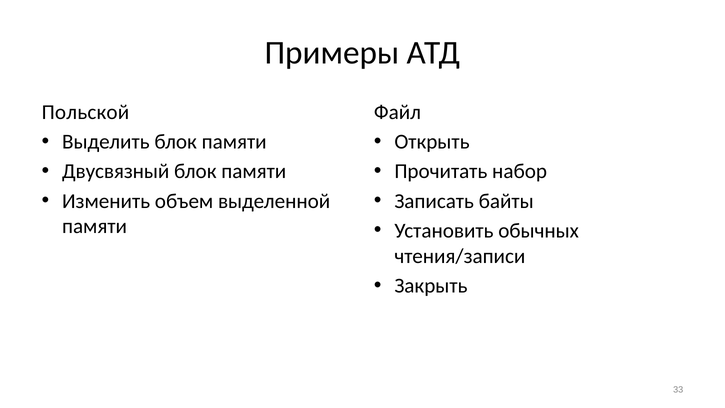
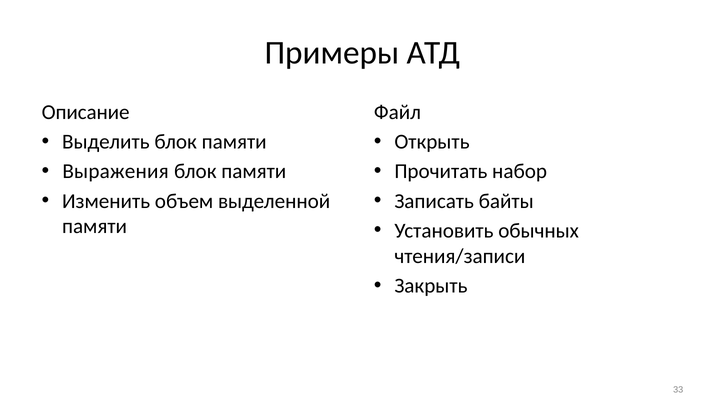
Польской: Польской -> Описание (86, 112)
Двусвязный: Двусвязный -> Выражения (116, 171)
